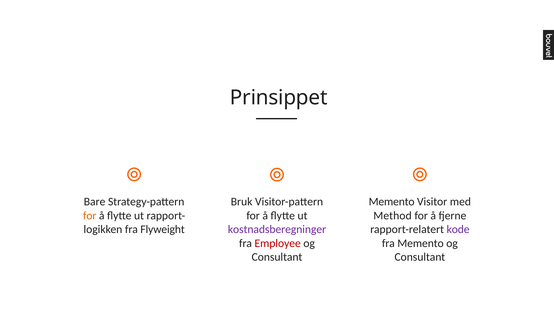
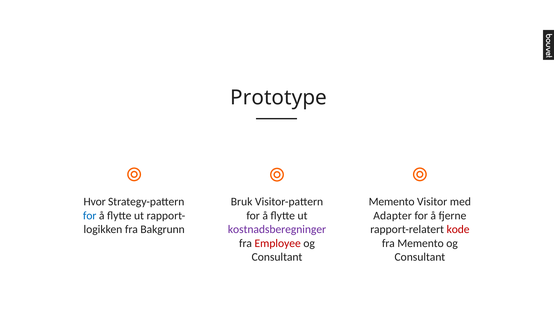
Prinsippet: Prinsippet -> Prototype (279, 98)
Bare: Bare -> Hvor (95, 201)
for colour: orange -> blue (90, 215)
Method: Method -> Adapter (393, 215)
Flyweight: Flyweight -> Bakgrunn (163, 229)
kode colour: purple -> red (458, 229)
